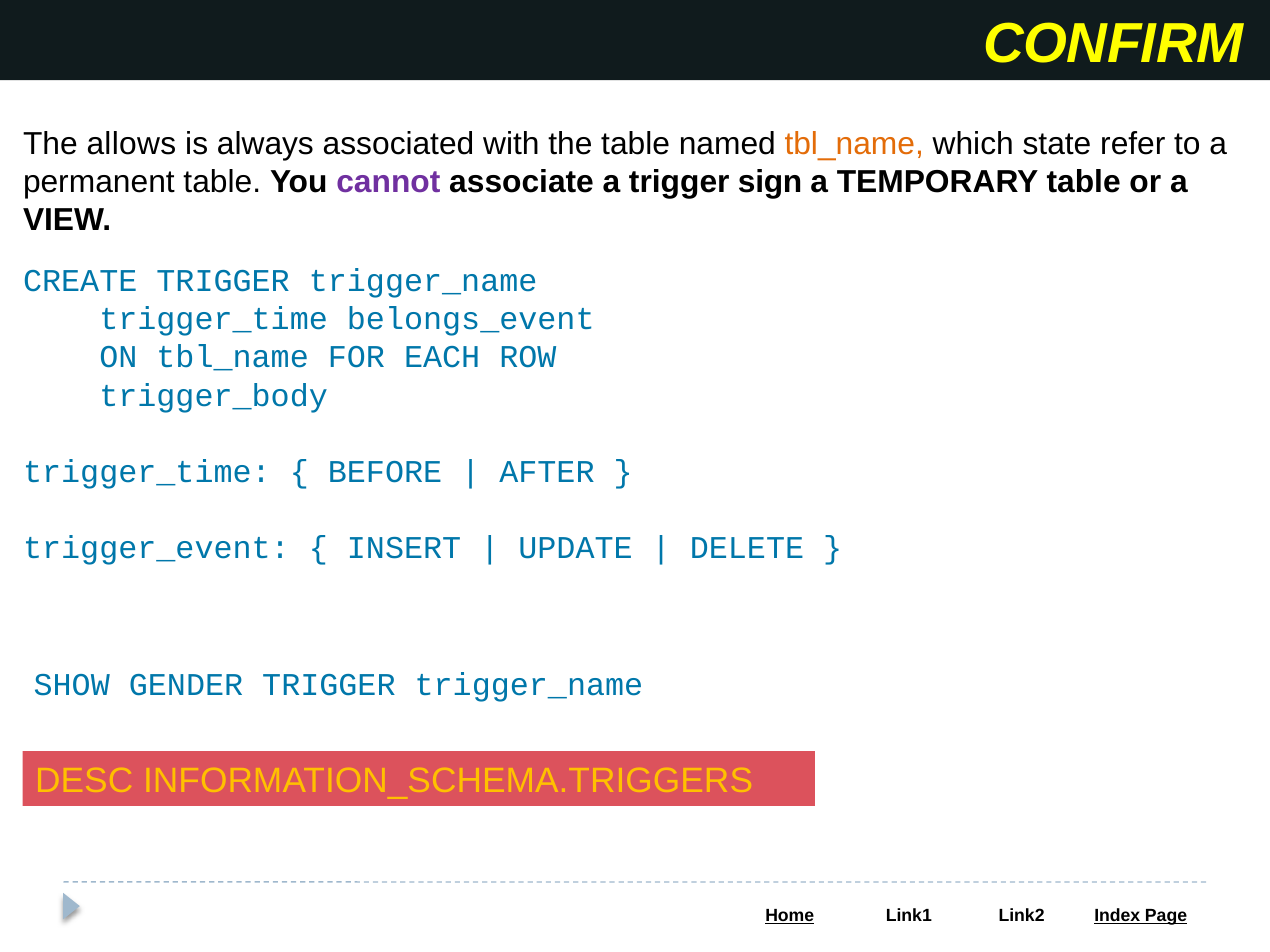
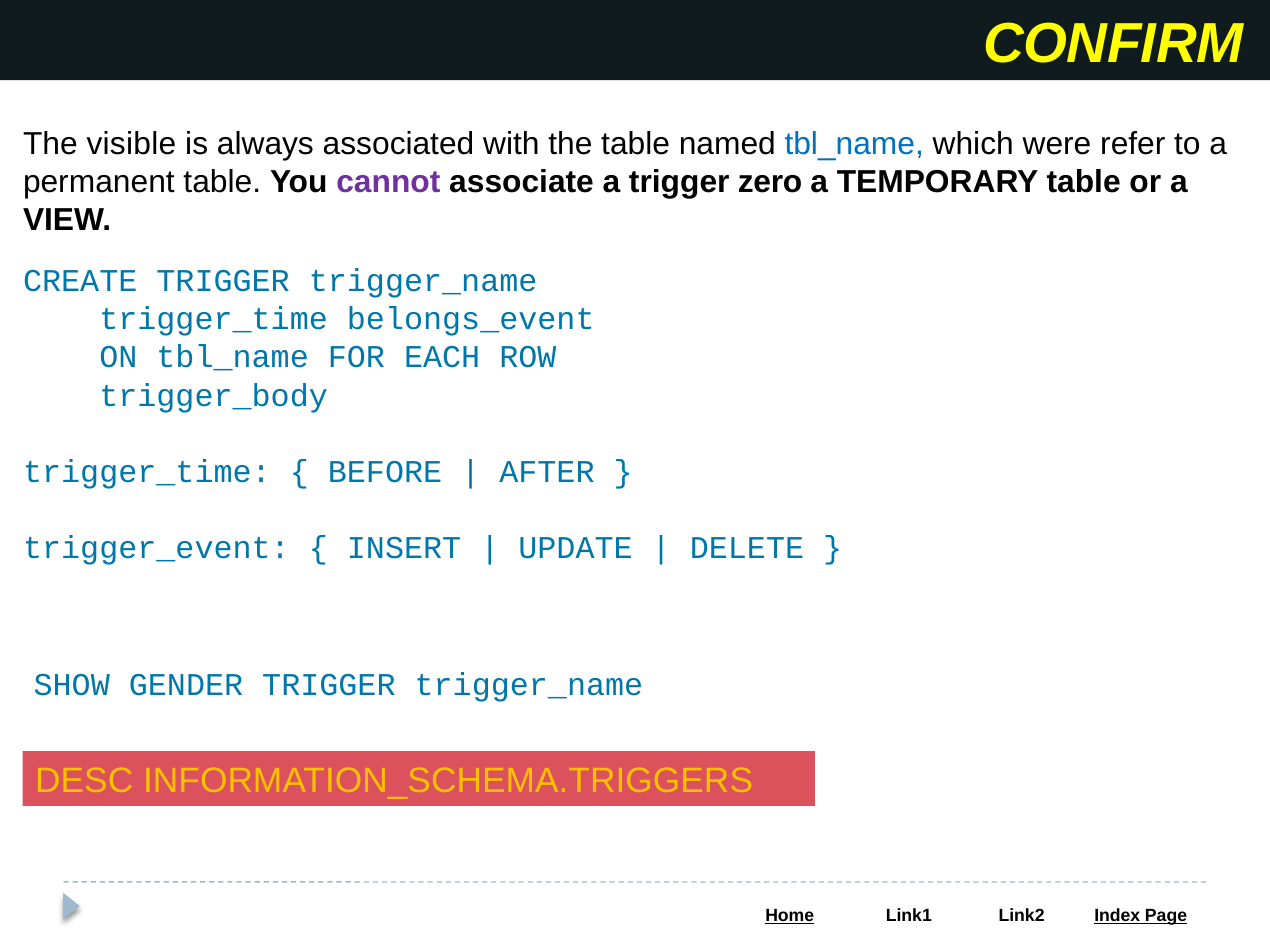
allows: allows -> visible (131, 144)
tbl_name colour: orange -> blue (854, 144)
state: state -> were (1057, 144)
sign: sign -> zero (770, 182)
